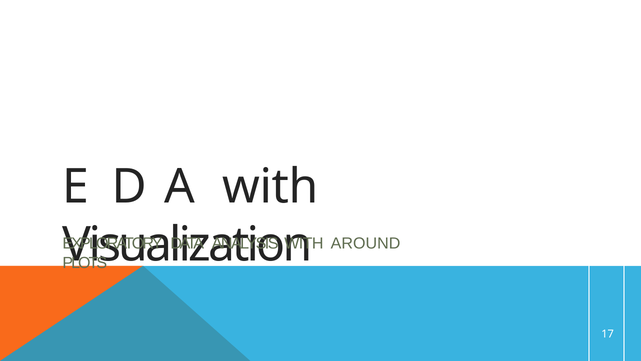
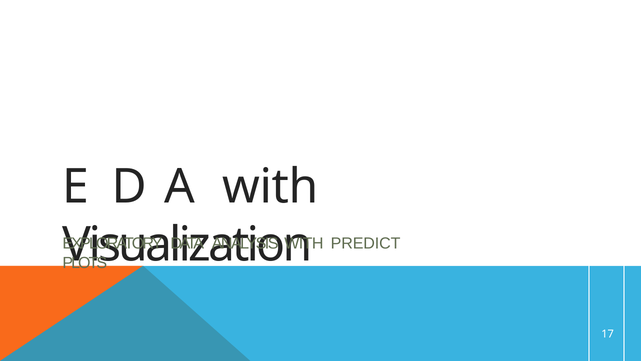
AROUND: AROUND -> PREDICT (366, 243)
